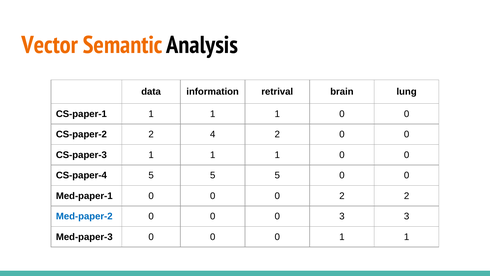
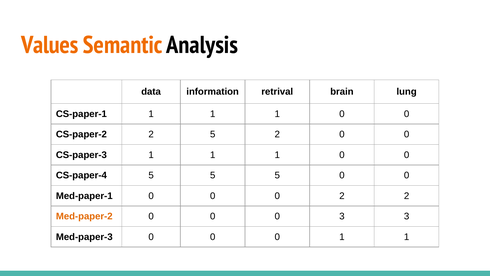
Vector: Vector -> Values (50, 45)
2 4: 4 -> 5 (213, 134)
Med-paper-2 colour: blue -> orange (84, 216)
